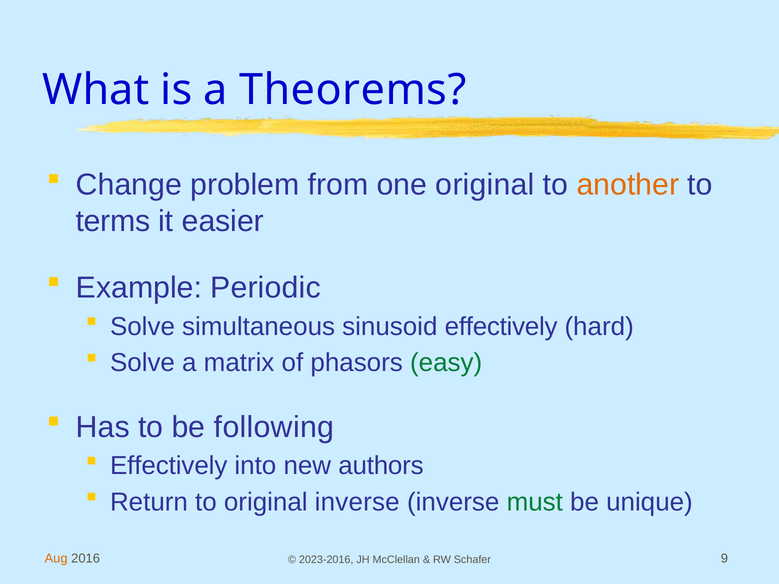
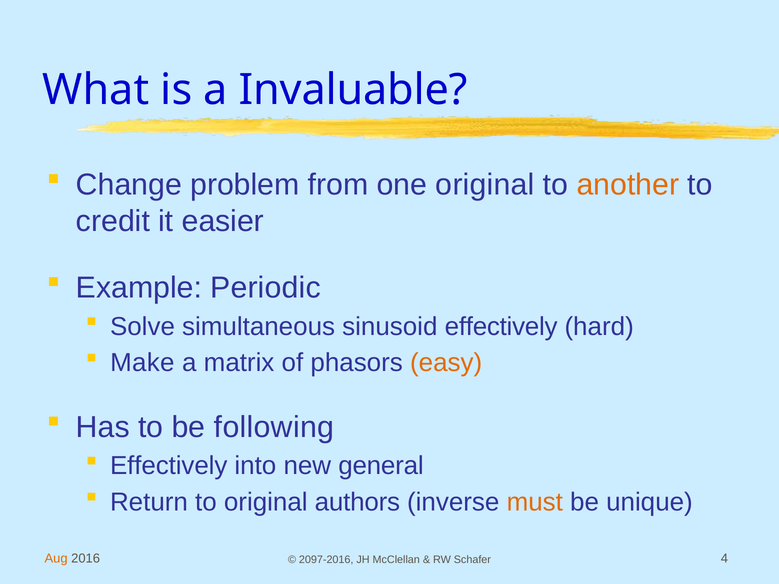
Theorems: Theorems -> Invaluable (353, 90)
terms: terms -> credit (113, 221)
Solve: Solve -> Make (142, 363)
easy colour: green -> orange (446, 363)
authors: authors -> general (381, 466)
original inverse: inverse -> authors (357, 502)
must colour: green -> orange (535, 502)
2023-2016: 2023-2016 -> 2097-2016 (326, 560)
9: 9 -> 4 (724, 559)
